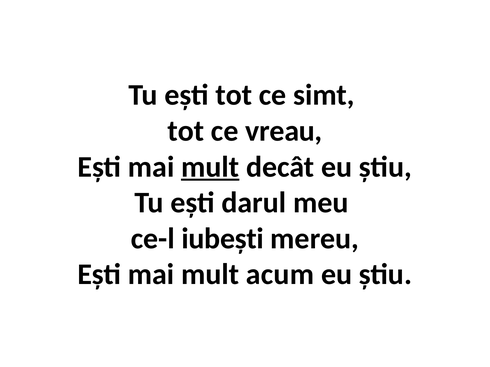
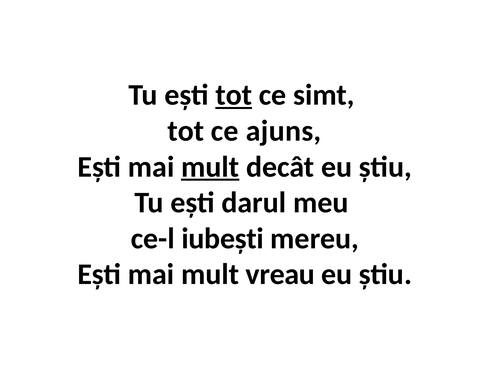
tot underline: none -> present (234, 95)
vreau: vreau -> ajuns (284, 131)
acum: acum -> vreau (280, 275)
